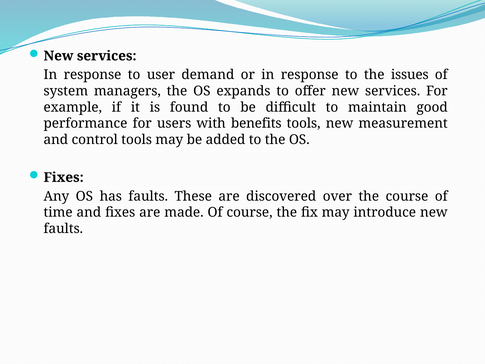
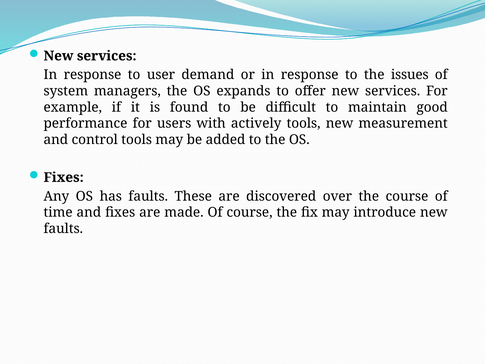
benefits: benefits -> actively (256, 123)
